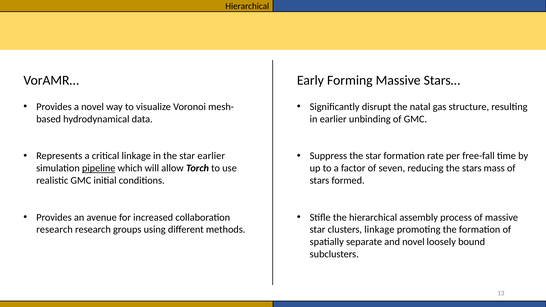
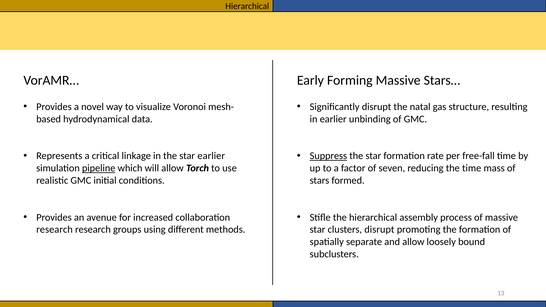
Suppress underline: none -> present (328, 156)
the stars: stars -> time (472, 168)
clusters linkage: linkage -> disrupt (379, 230)
and novel: novel -> allow (413, 242)
